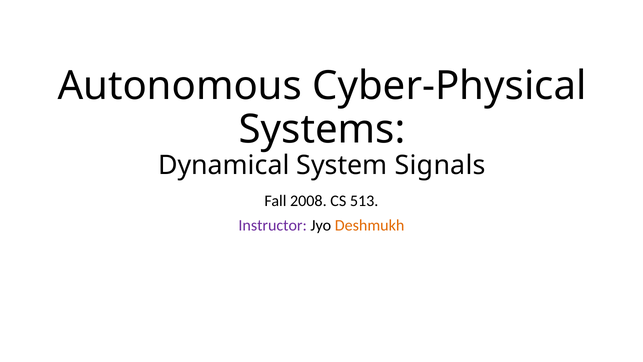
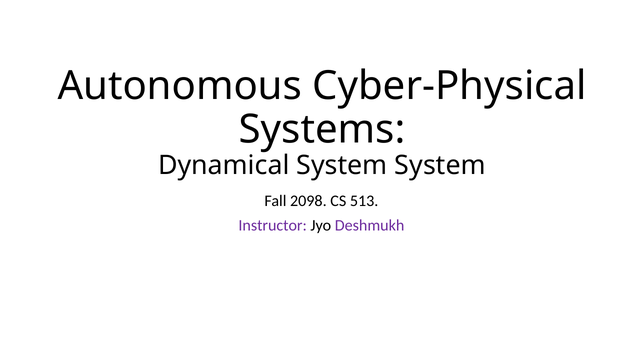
System Signals: Signals -> System (440, 165)
2008: 2008 -> 2098 (308, 201)
Deshmukh colour: orange -> purple (370, 225)
